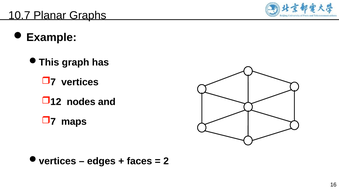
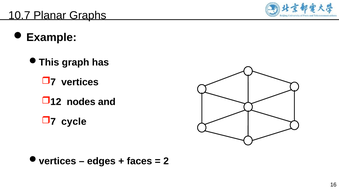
maps: maps -> cycle (74, 122)
